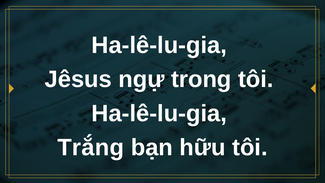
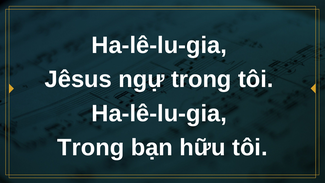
Trắng: Trắng -> Trong (91, 147)
